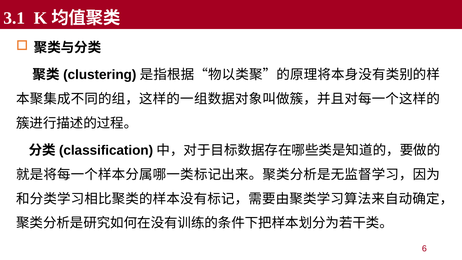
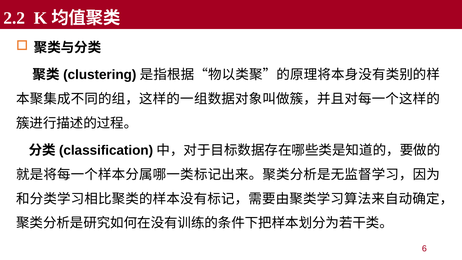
3.1: 3.1 -> 2.2 (14, 18)
